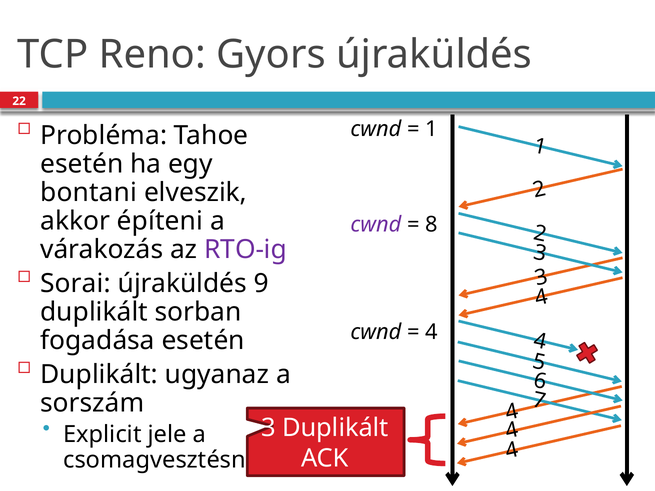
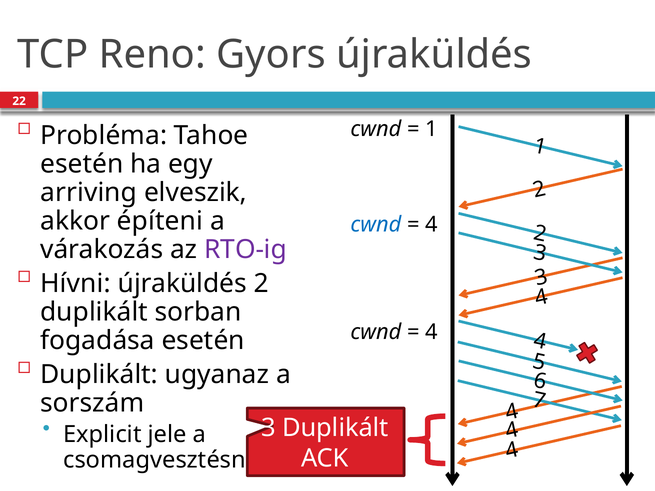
bontani: bontani -> arriving (89, 192)
cwnd colour: purple -> blue (376, 225)
8: 8 -> 4 (431, 225)
Sorai: Sorai -> Hívni (75, 284)
újraküldés 9: 9 -> 2 (261, 284)
